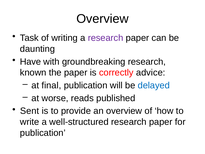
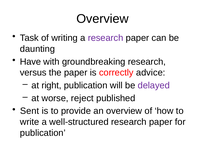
known: known -> versus (33, 73)
final: final -> right (52, 85)
delayed colour: blue -> purple (154, 85)
reads: reads -> reject (82, 98)
